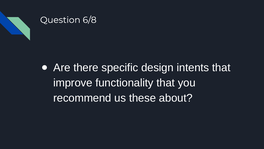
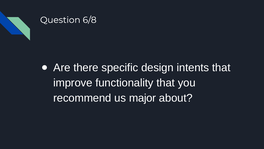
these: these -> major (143, 98)
